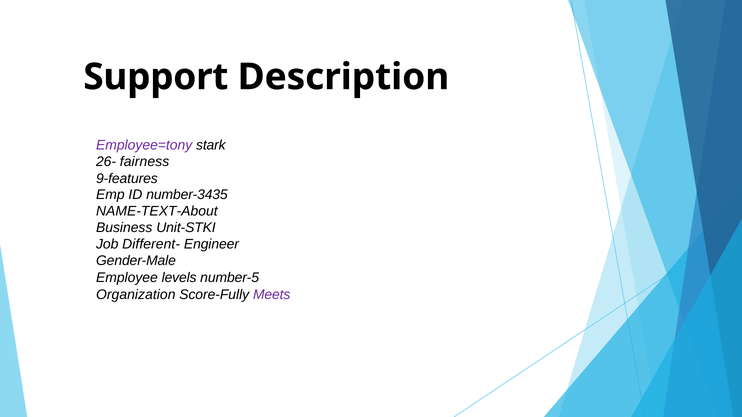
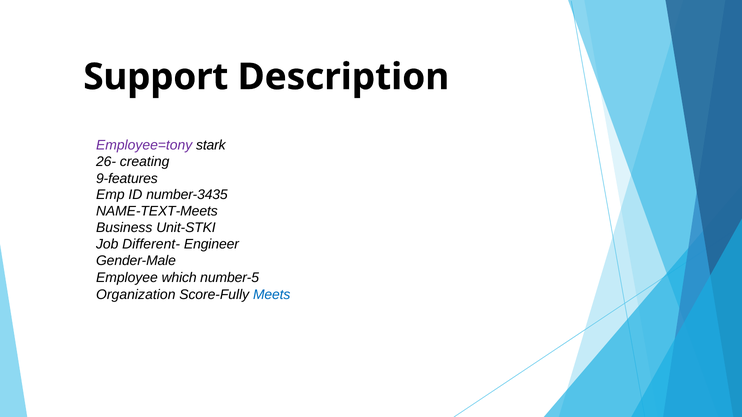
fairness: fairness -> creating (145, 162)
NAME-TEXT-About: NAME-TEXT-About -> NAME-TEXT-Meets (157, 211)
levels: levels -> which (179, 278)
Meets colour: purple -> blue (272, 295)
